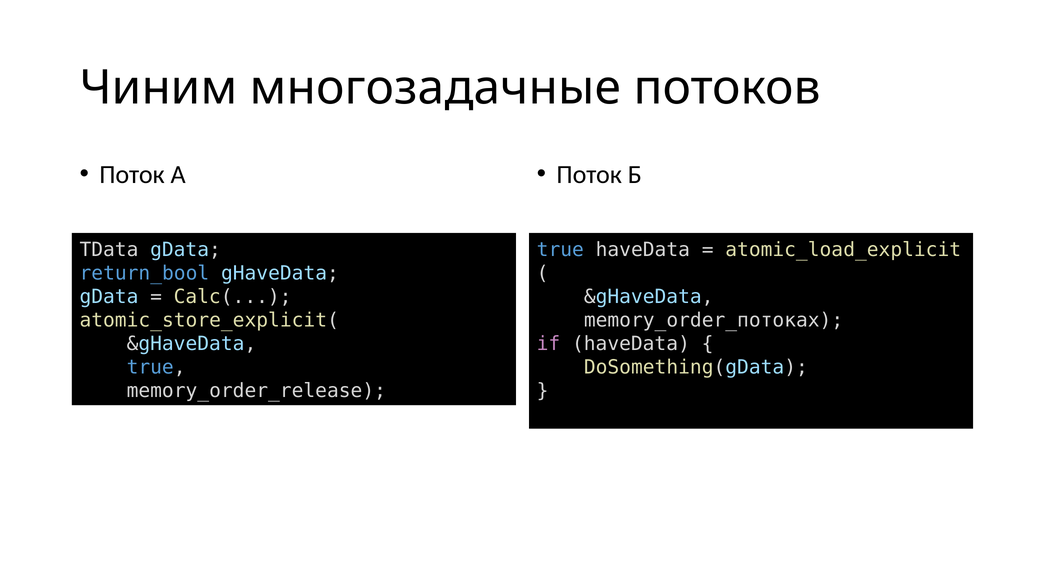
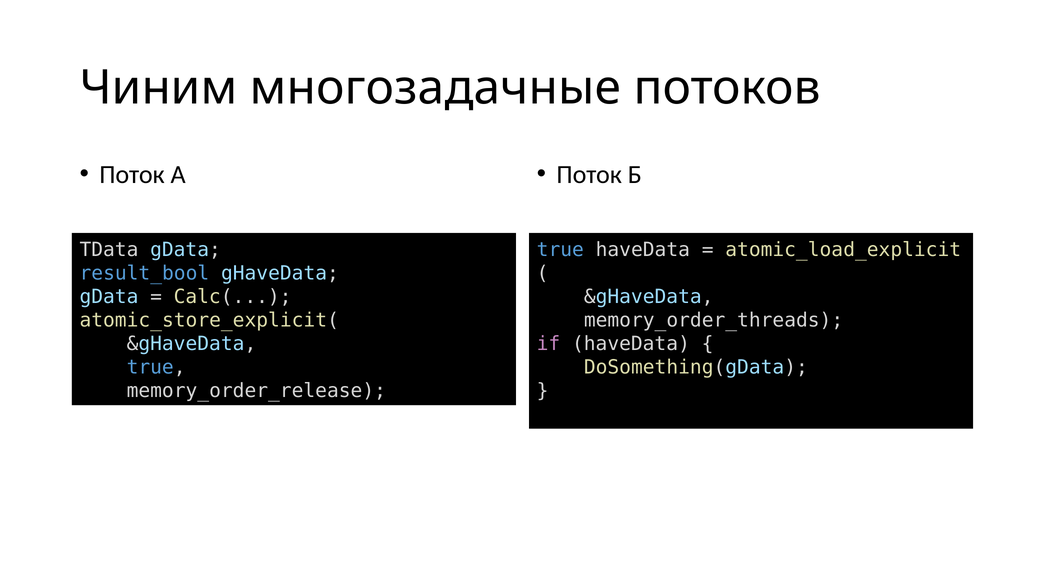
return_bool: return_bool -> result_bool (144, 273)
memory_order_потоках: memory_order_потоках -> memory_order_threads (714, 320)
